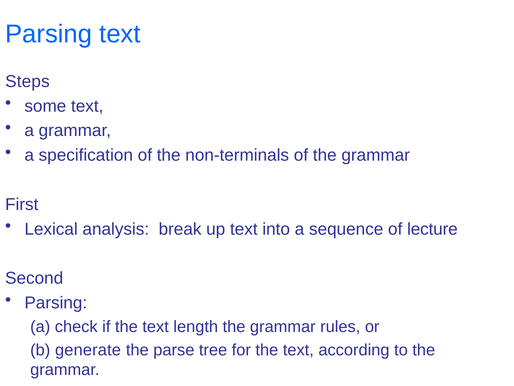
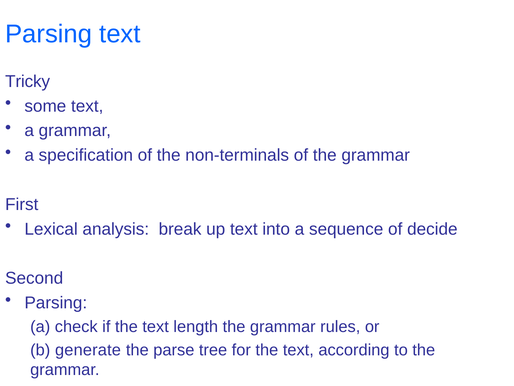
Steps: Steps -> Tricky (28, 81)
lecture: lecture -> decide (432, 229)
